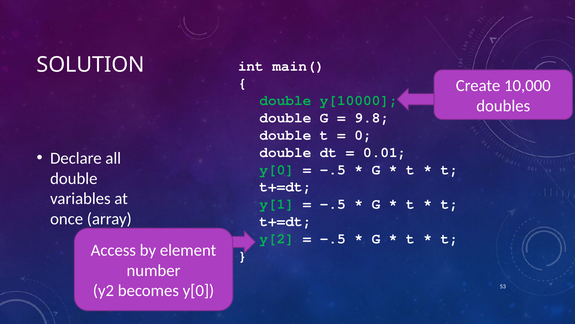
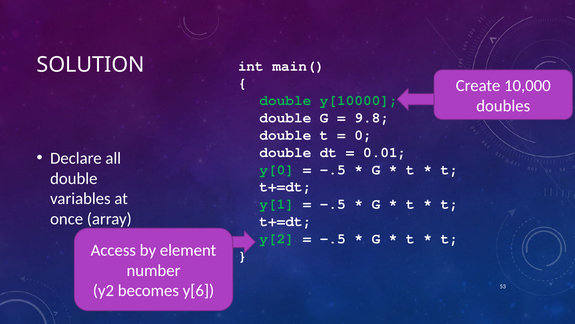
becomes y[0: y[0 -> y[6 (198, 290)
